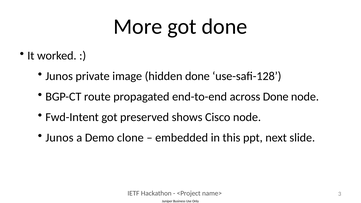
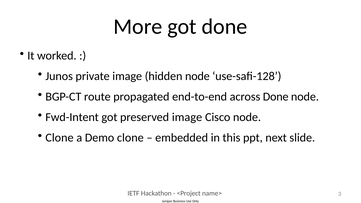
hidden done: done -> node (197, 76)
preserved shows: shows -> image (187, 117)
Junos: Junos -> Clone (59, 138)
